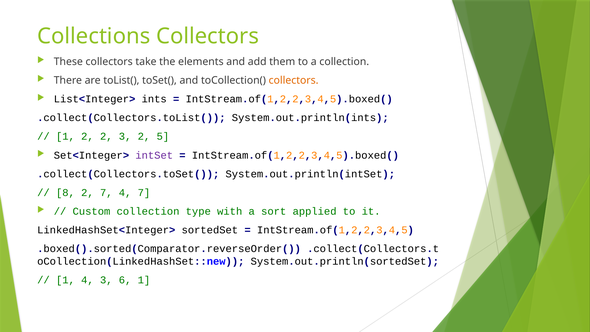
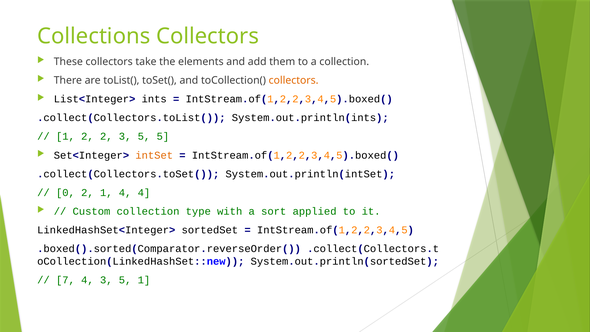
2 3 2: 2 -> 5 (144, 136)
intSet colour: purple -> orange (154, 155)
8: 8 -> 0 (65, 193)
2 7: 7 -> 1 (106, 193)
4 7: 7 -> 4 (144, 193)
1: 1 -> 7 (65, 280)
4 3 6: 6 -> 5 (125, 280)
